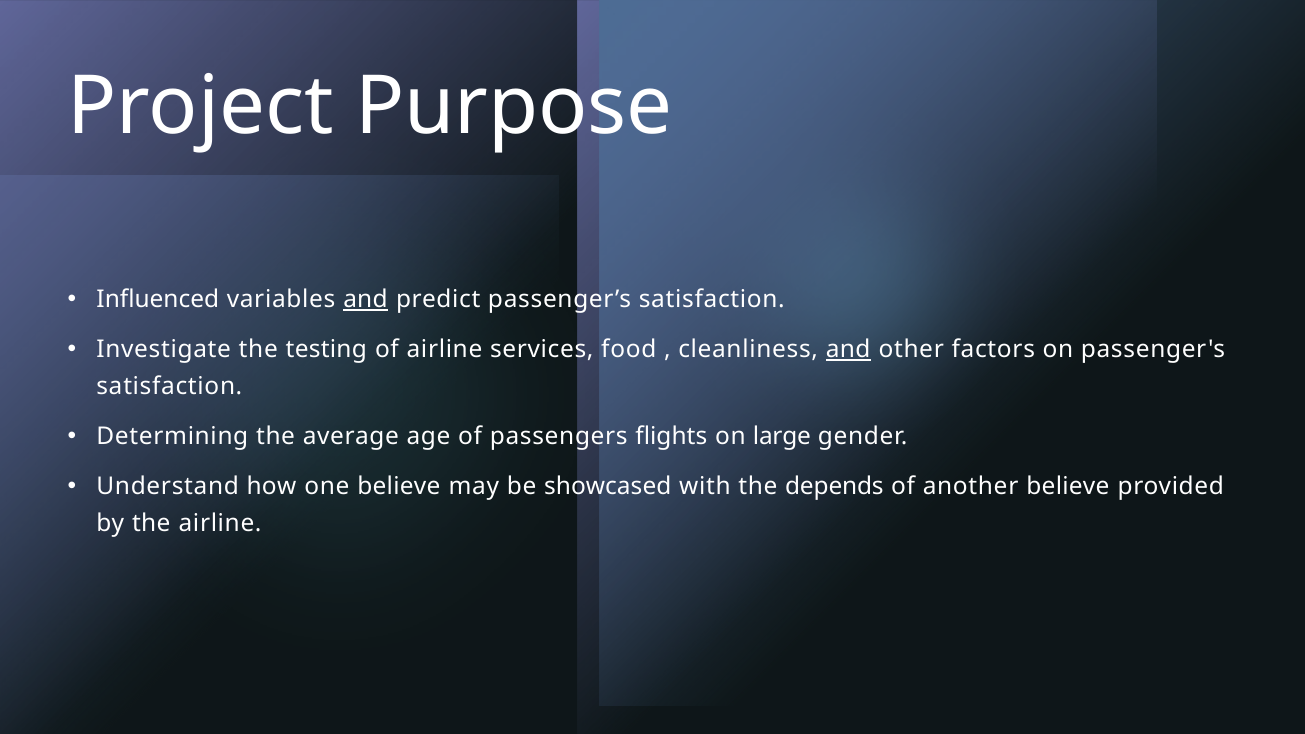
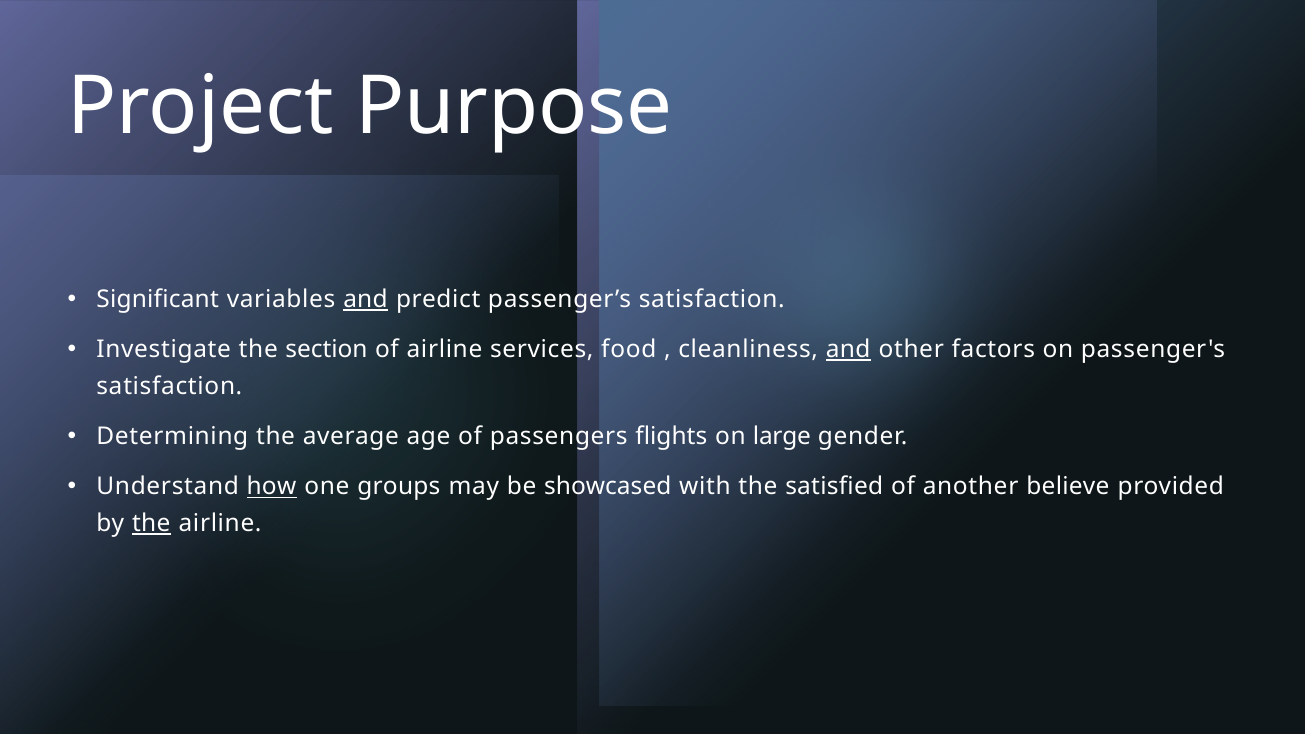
Influenced: Influenced -> Significant (158, 299)
testing: testing -> section (326, 350)
how underline: none -> present (271, 487)
one believe: believe -> groups (399, 487)
depends: depends -> satisfied (834, 487)
the underline: none -> present (151, 524)
